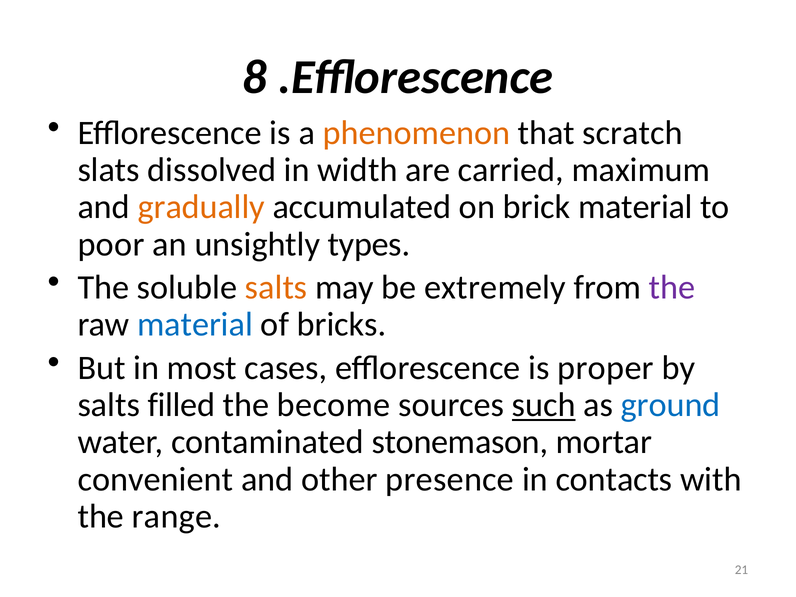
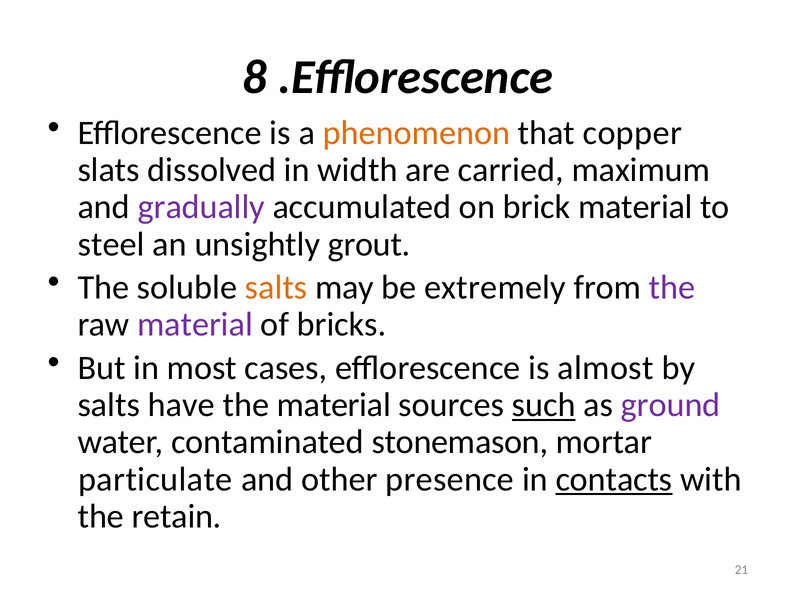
scratch: scratch -> copper (632, 133)
gradually colour: orange -> purple (201, 207)
poor: poor -> steel (111, 244)
types: types -> grout (369, 244)
material colour: blue -> purple (195, 325)
proper: proper -> almost (606, 368)
filled: filled -> have (181, 405)
the become: become -> material (334, 405)
ground colour: blue -> purple (671, 405)
convenient: convenient -> particulate (155, 479)
contacts underline: none -> present (614, 479)
range: range -> retain (177, 516)
